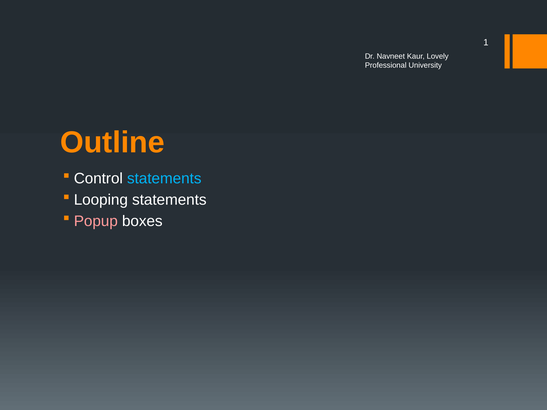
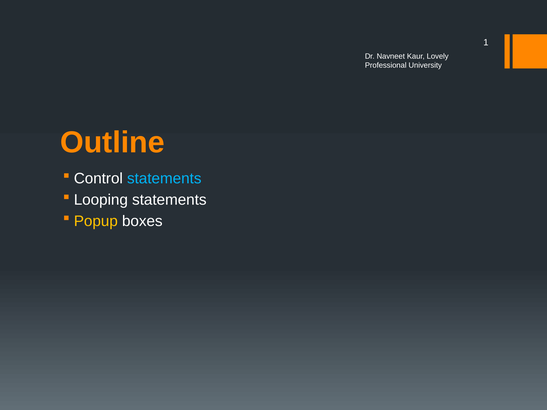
Popup colour: pink -> yellow (96, 221)
